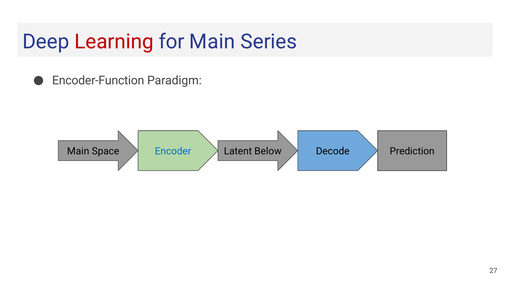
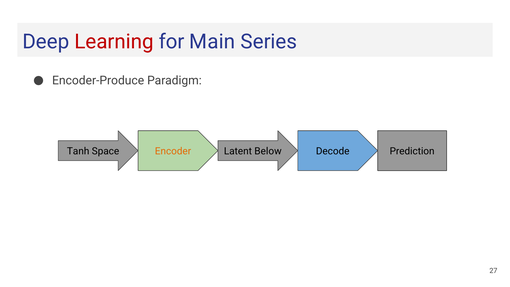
Encoder-Function: Encoder-Function -> Encoder-Produce (98, 80)
Main: Main -> Tanh (78, 151)
Encoder colour: blue -> orange (173, 151)
